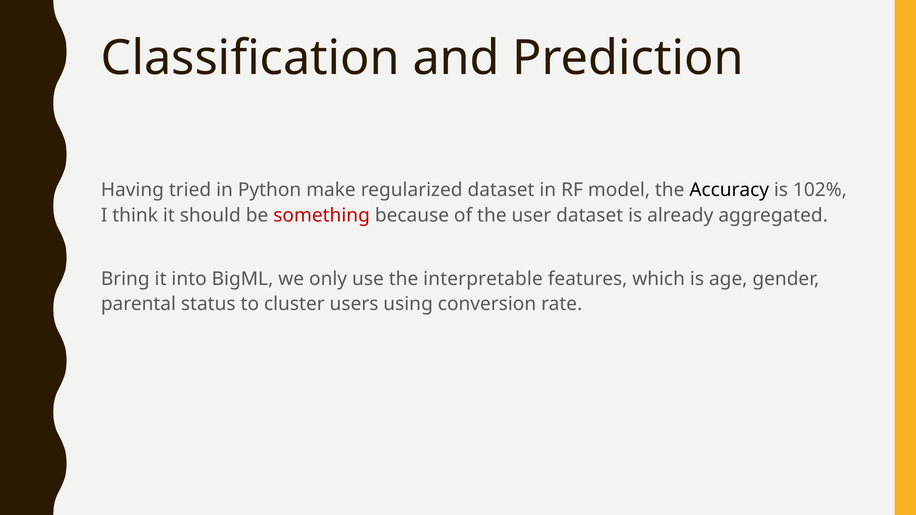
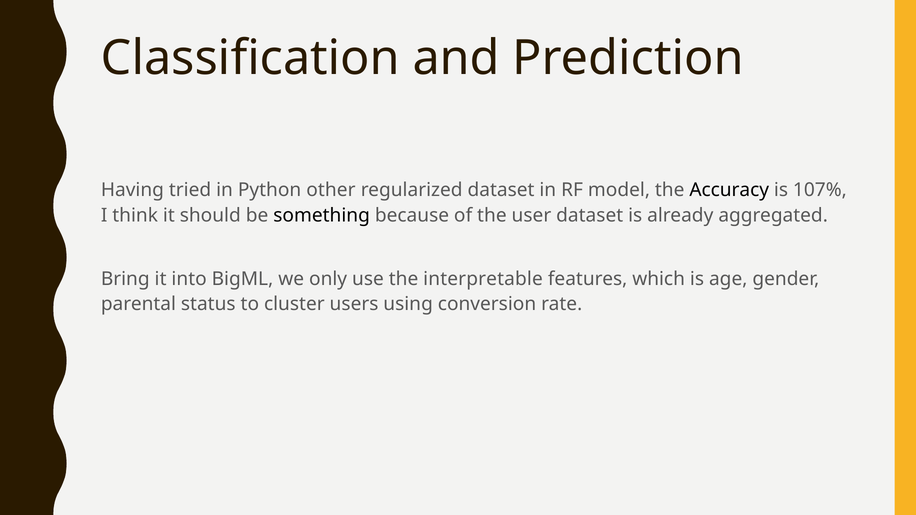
make: make -> other (331, 190)
102%: 102% -> 107% (820, 190)
something colour: red -> black (322, 215)
